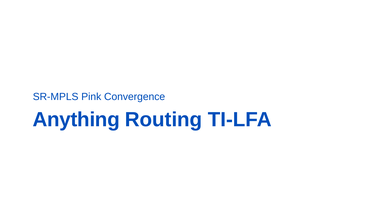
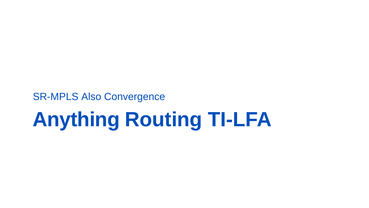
Pink: Pink -> Also (91, 96)
